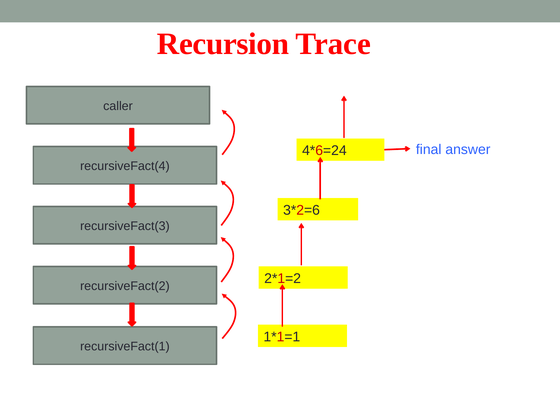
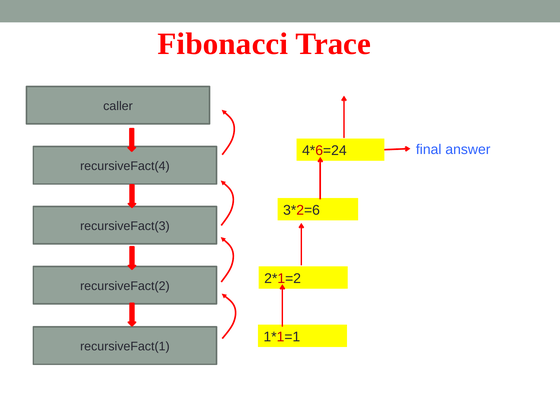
Recursion: Recursion -> Fibonacci (223, 44)
